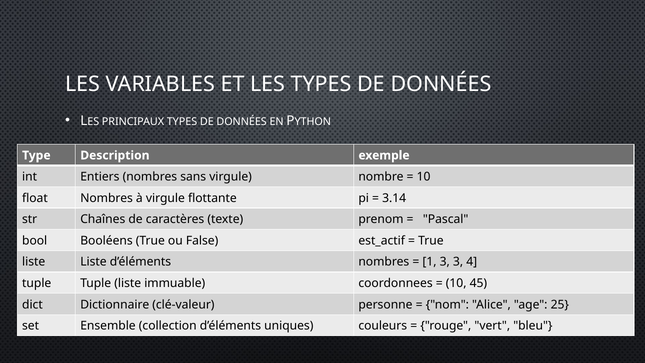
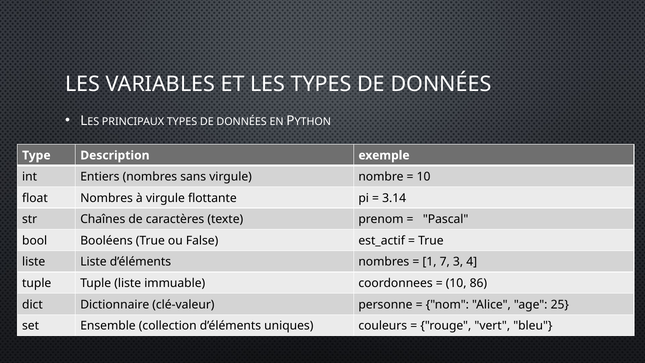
1 3: 3 -> 7 (445, 262)
45: 45 -> 86 (478, 283)
